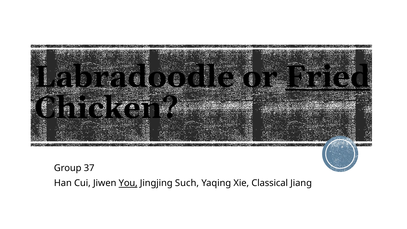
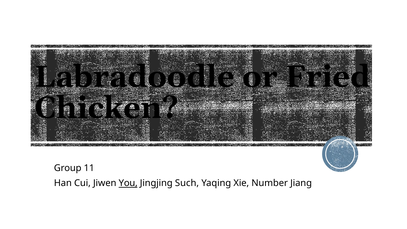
Fried underline: present -> none (328, 77)
37: 37 -> 11 (89, 168)
Classical: Classical -> Number (270, 183)
